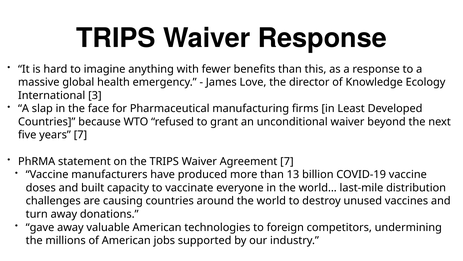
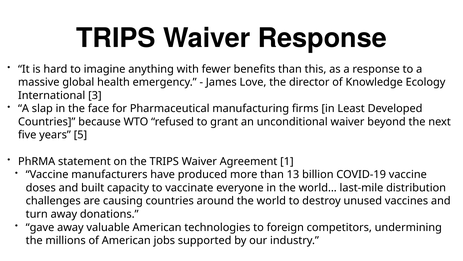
years 7: 7 -> 5 (80, 135)
Agreement 7: 7 -> 1 (287, 161)
